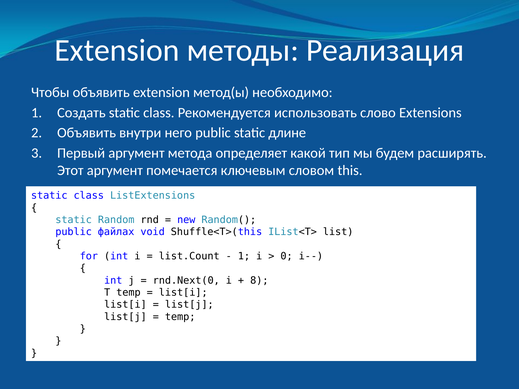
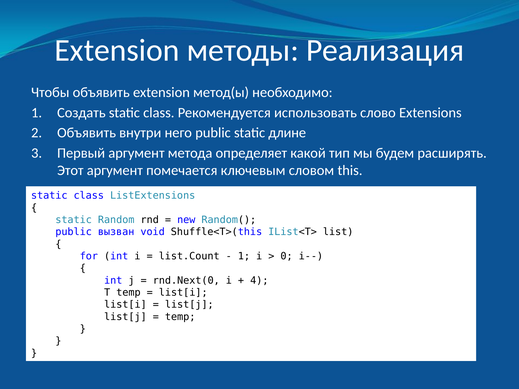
файлах: файлах -> вызван (116, 232)
8: 8 -> 4 (259, 281)
